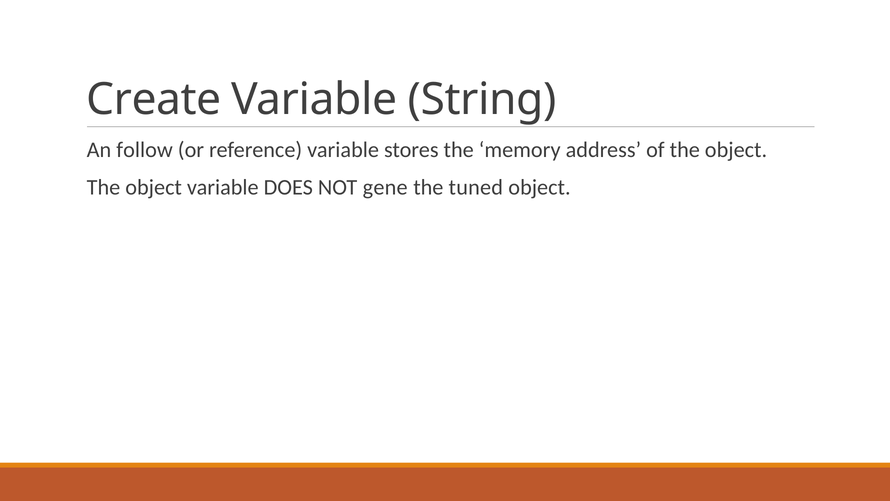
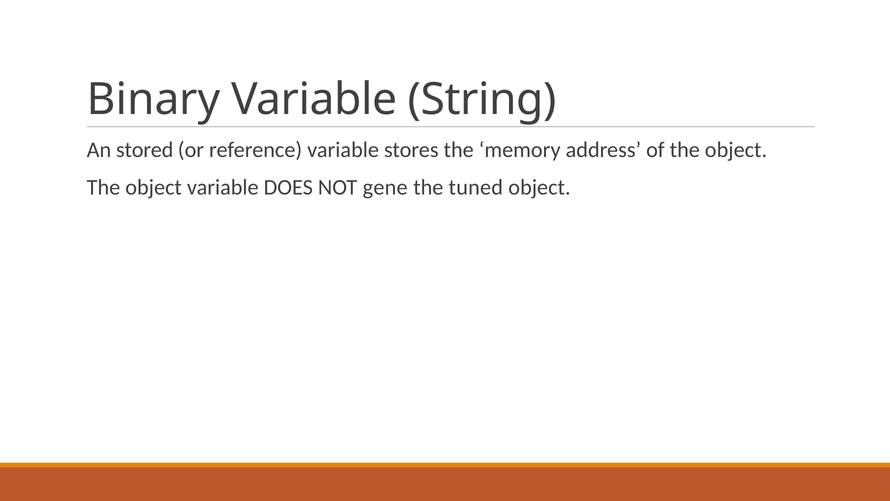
Create: Create -> Binary (154, 100)
follow: follow -> stored (145, 150)
